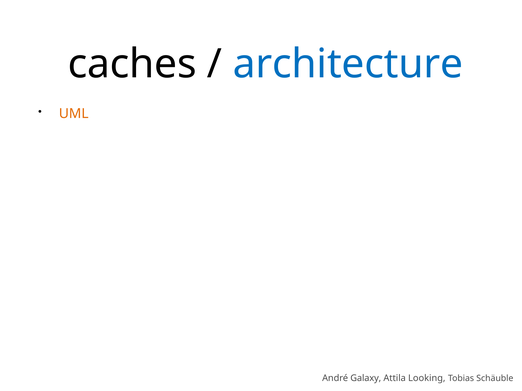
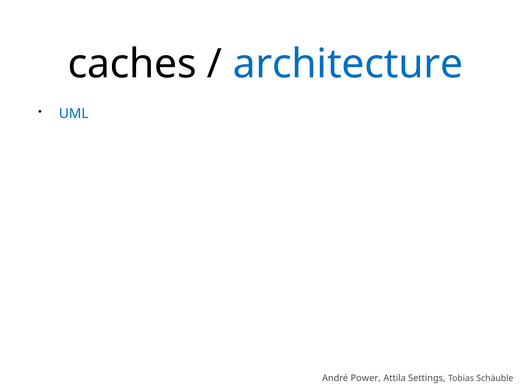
UML colour: orange -> blue (74, 114)
Galaxy: Galaxy -> Power (366, 379)
Looking: Looking -> Settings (427, 379)
